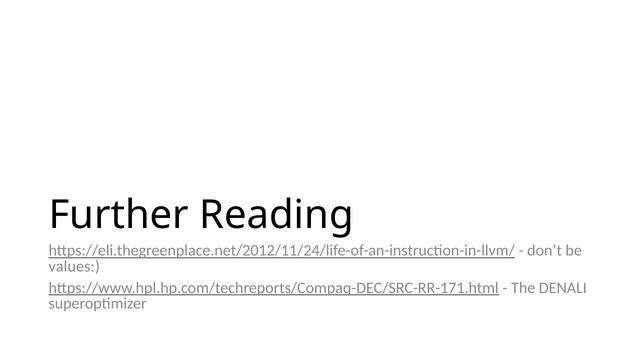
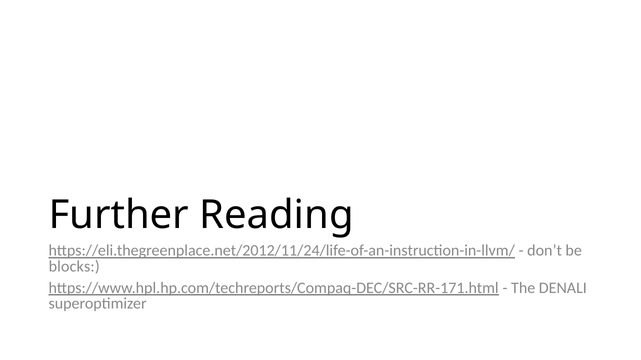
values: values -> blocks (74, 267)
